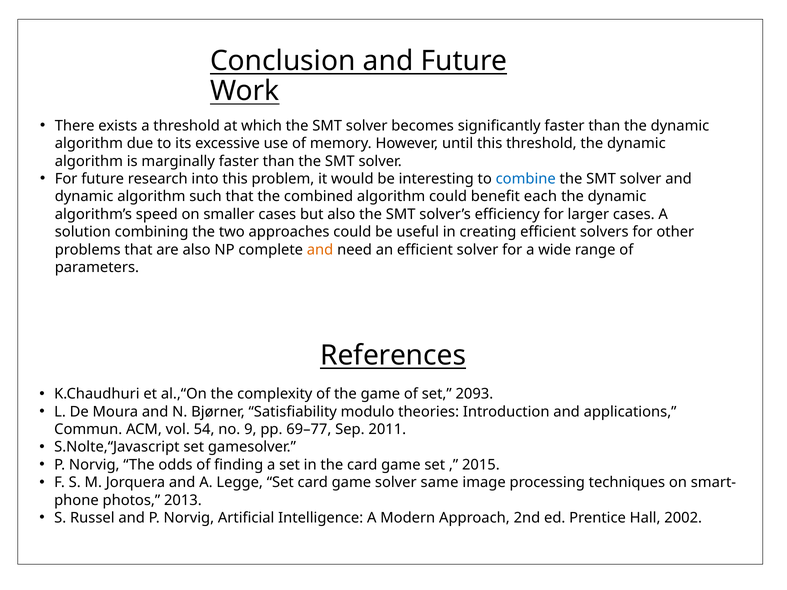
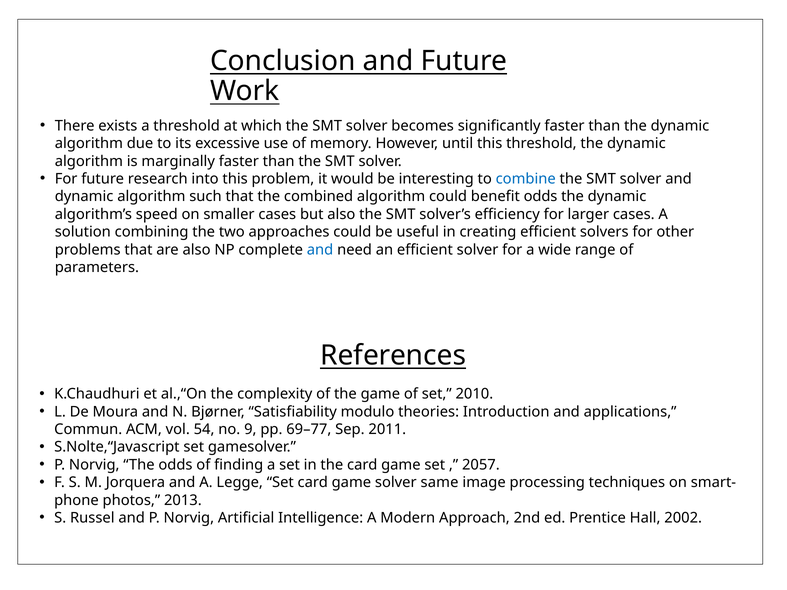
benefit each: each -> odds (541, 197)
and colour: orange -> blue (320, 250)
2093: 2093 -> 2010 (474, 394)
2015: 2015 -> 2057 (481, 465)
